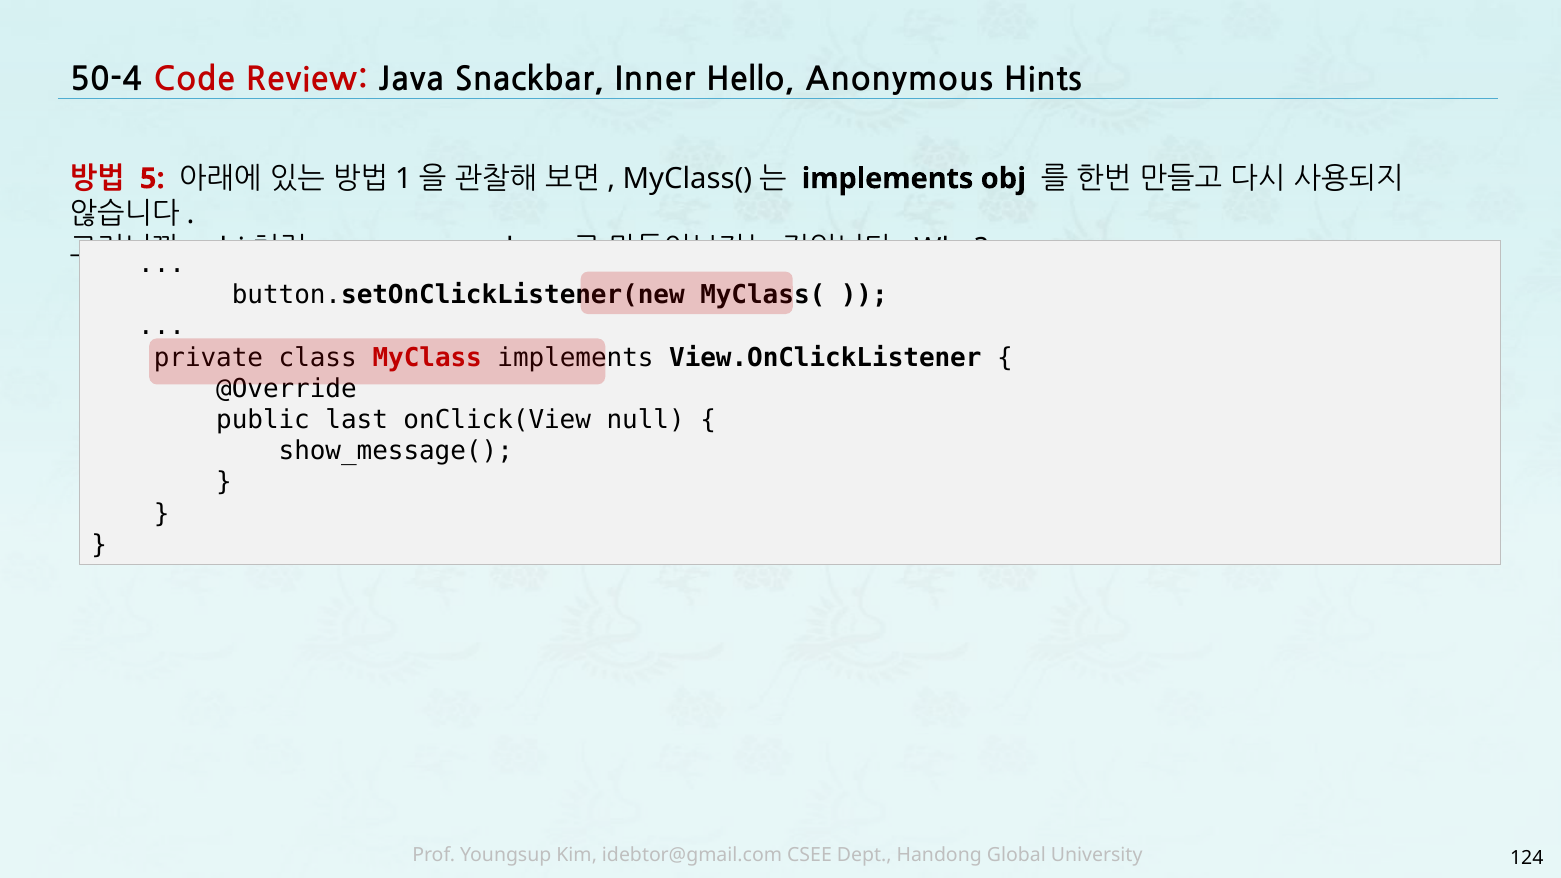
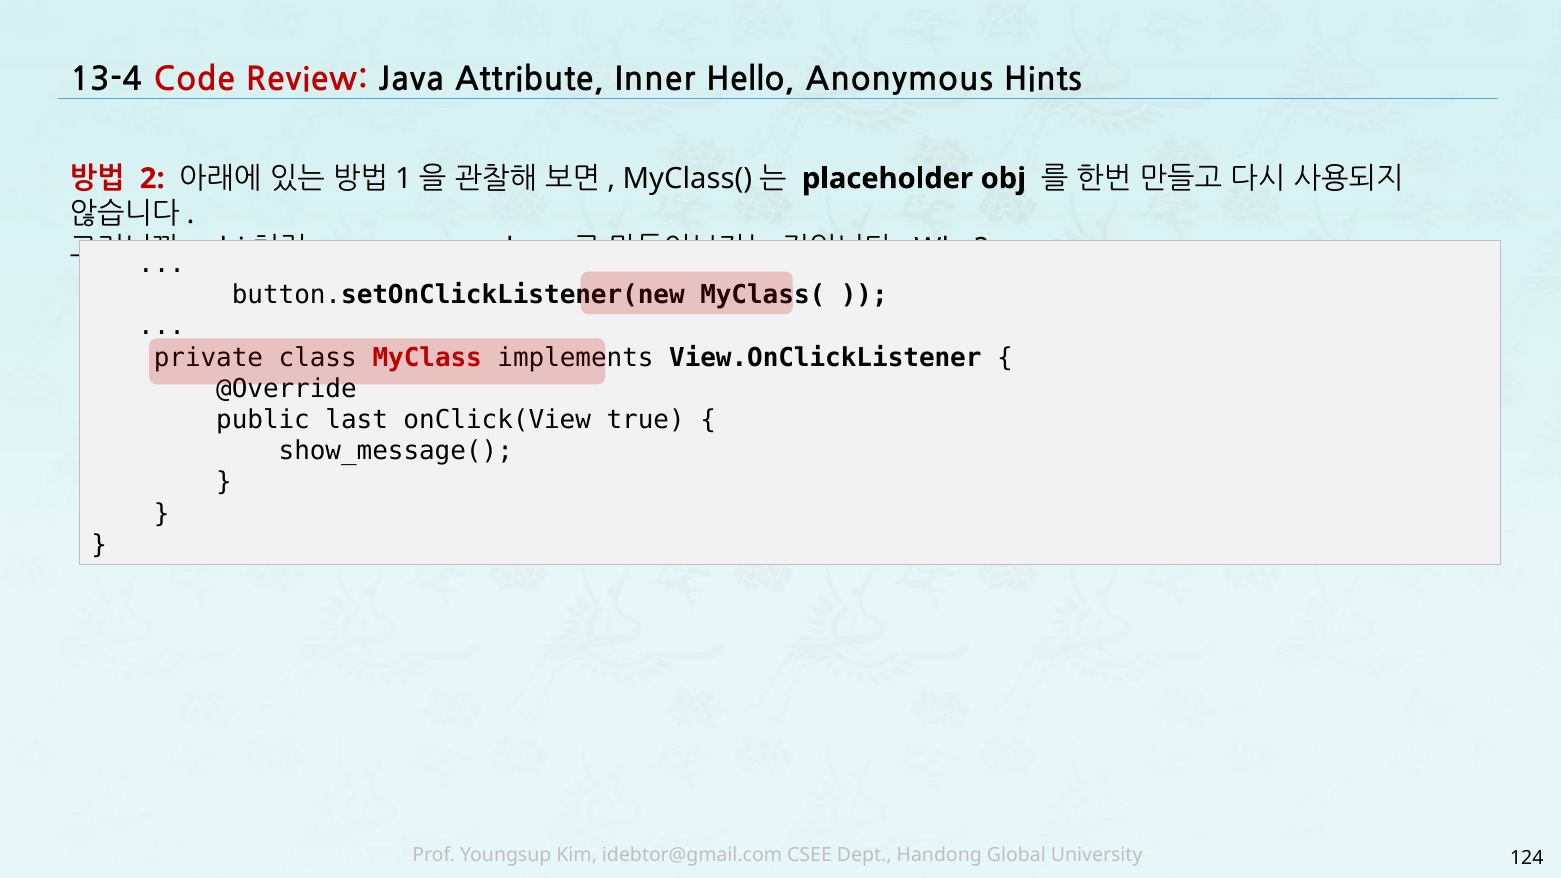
50-4: 50-4 -> 13-4 (106, 80)
Snackbar: Snackbar -> Attribute (529, 80)
5: 5 -> 2 (152, 179)
implements: implements -> placeholder (887, 179)
null: null -> true (646, 420)
